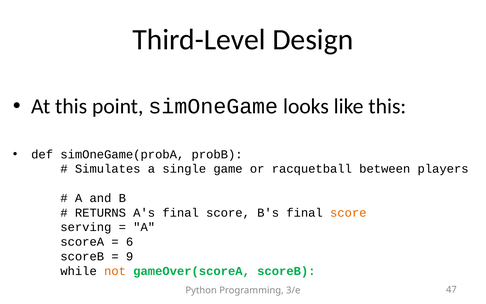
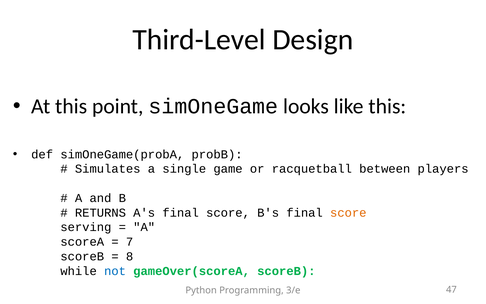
6: 6 -> 7 (130, 242)
9: 9 -> 8 (130, 256)
not colour: orange -> blue (115, 271)
